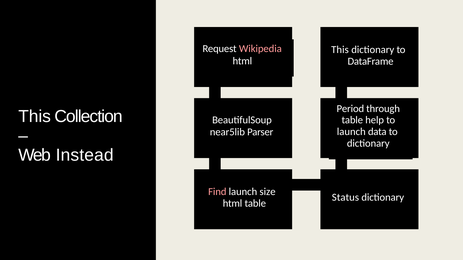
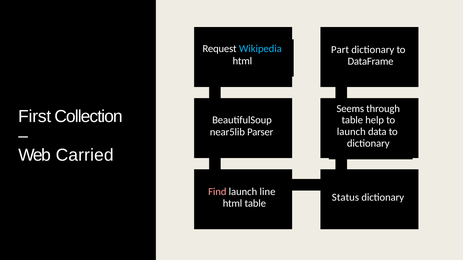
Wikipedia colour: pink -> light blue (260, 49)
This: This -> Part (340, 50)
Period: Period -> Seems (350, 109)
This: This -> First (35, 117)
Instead: Instead -> Carried (85, 155)
size: size -> line (268, 192)
